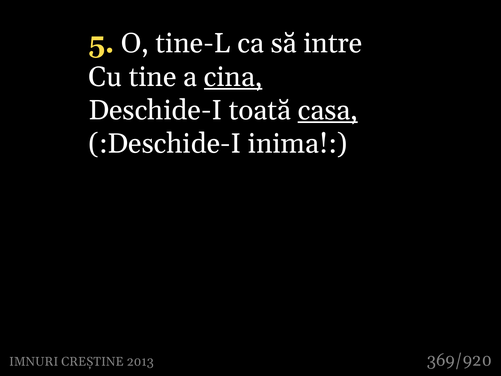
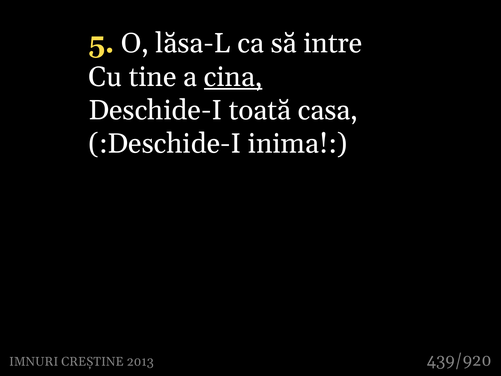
tine-L: tine-L -> lăsa-L (193, 43)
casa underline: present -> none (328, 110)
369/920: 369/920 -> 439/920 (459, 360)
